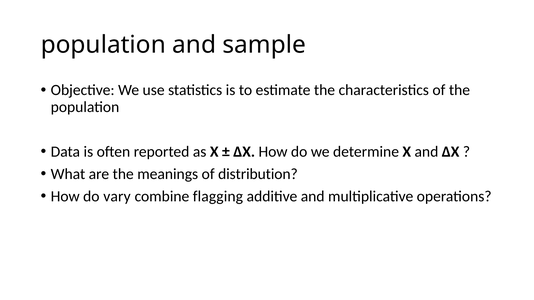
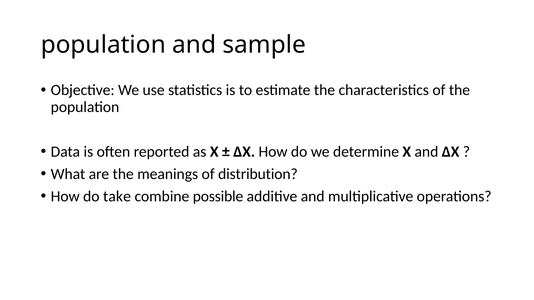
vary: vary -> take (117, 196)
flagging: flagging -> possible (218, 196)
